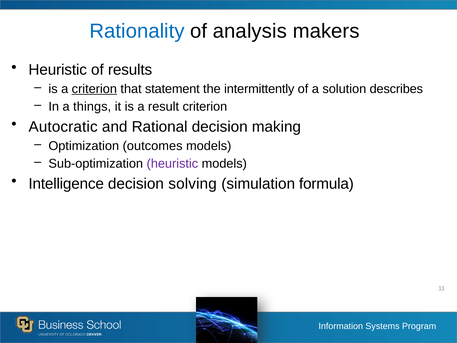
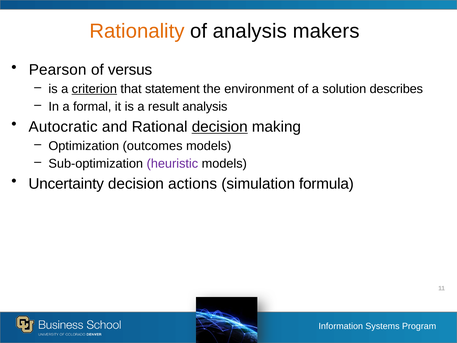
Rationality colour: blue -> orange (137, 31)
Heuristic: Heuristic -> Pearson (58, 70)
results: results -> versus (130, 70)
intermittently: intermittently -> environment (259, 89)
things: things -> formal (92, 107)
result criterion: criterion -> analysis (205, 107)
decision underline: none -> present (220, 127)
Intelligence: Intelligence -> Uncertainty (66, 184)
solving: solving -> actions (193, 184)
